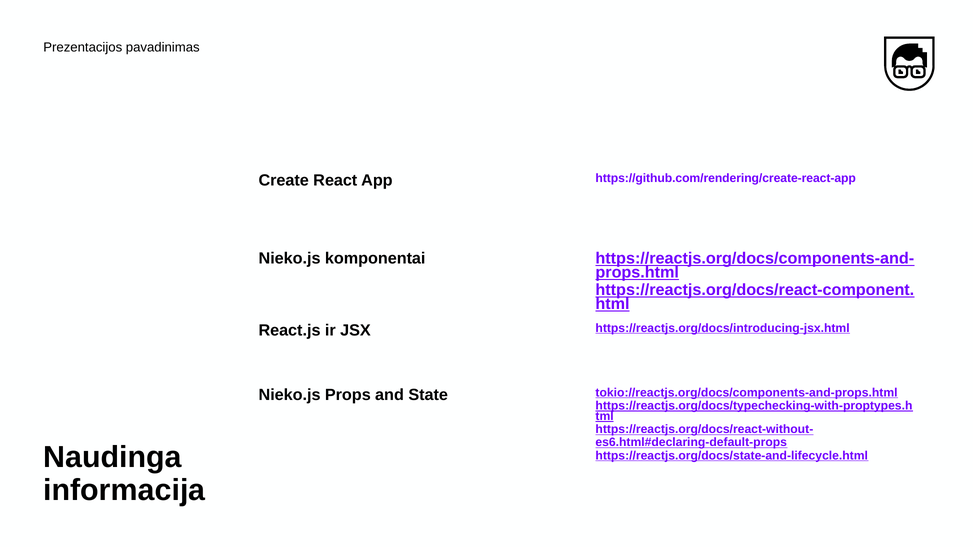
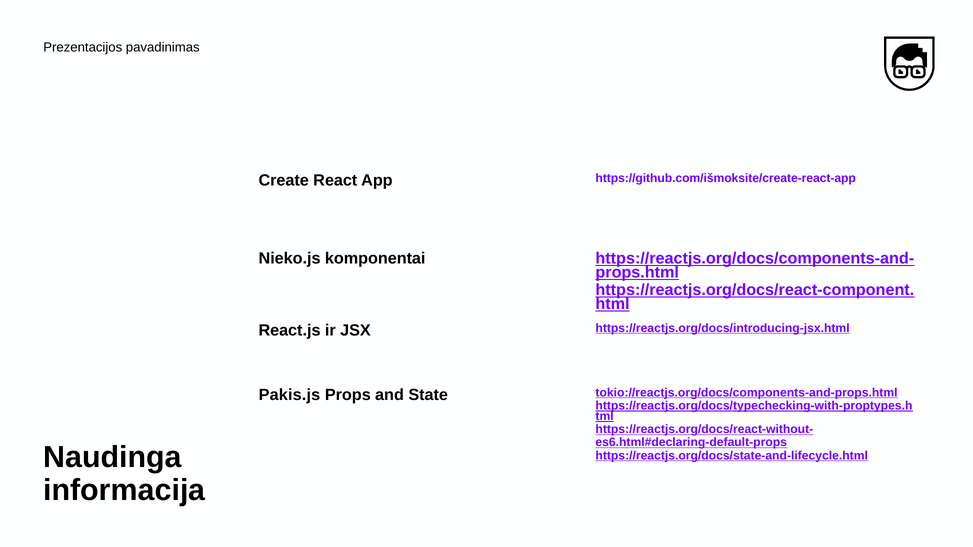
https://github.com/rendering/create-react-app: https://github.com/rendering/create-react-app -> https://github.com/išmoksite/create-react-app (726, 178)
Nieko.js: Nieko.js -> Pakis.js (289, 395)
